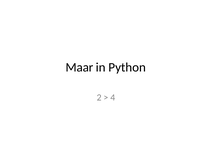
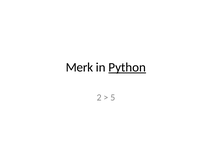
Maar: Maar -> Merk (79, 67)
Python underline: none -> present (127, 67)
4: 4 -> 5 (113, 97)
